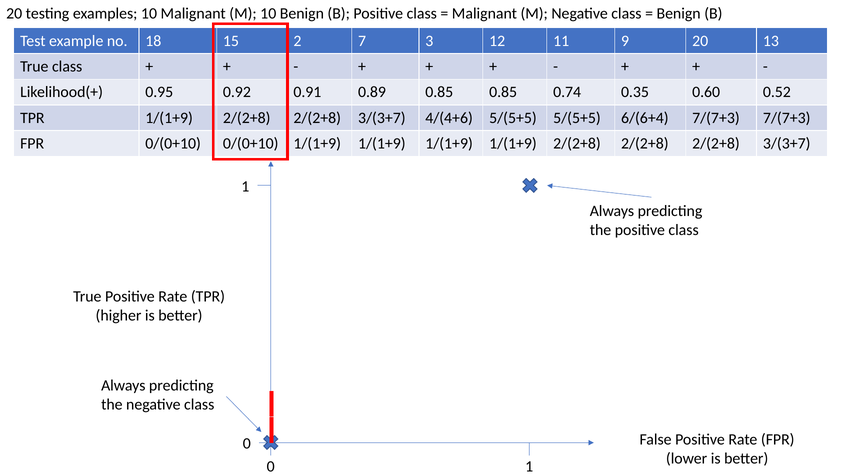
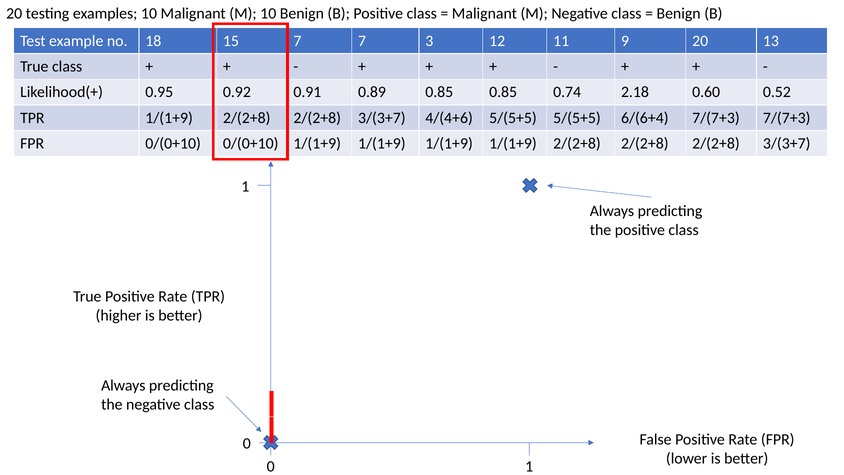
15 2: 2 -> 7 (297, 41)
0.35: 0.35 -> 2.18 (635, 92)
